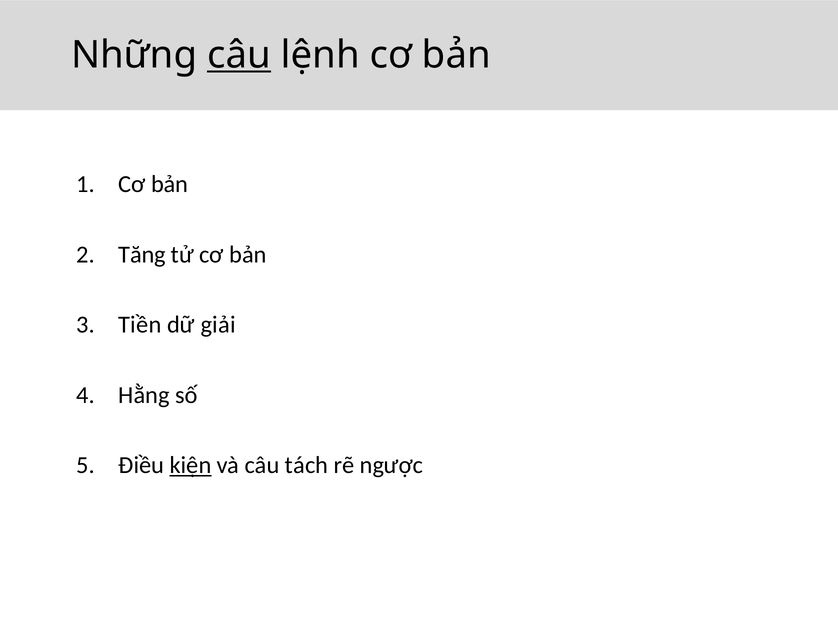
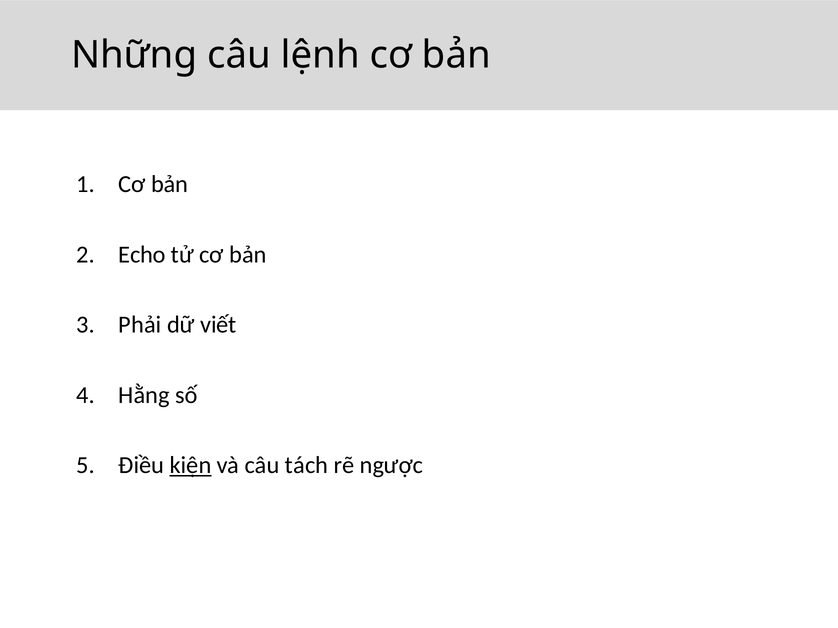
câu underline: present -> none (239, 55)
Tăng: Tăng -> Echo (142, 255)
Tiền: Tiền -> Phải (140, 325)
giải: giải -> viết (218, 325)
